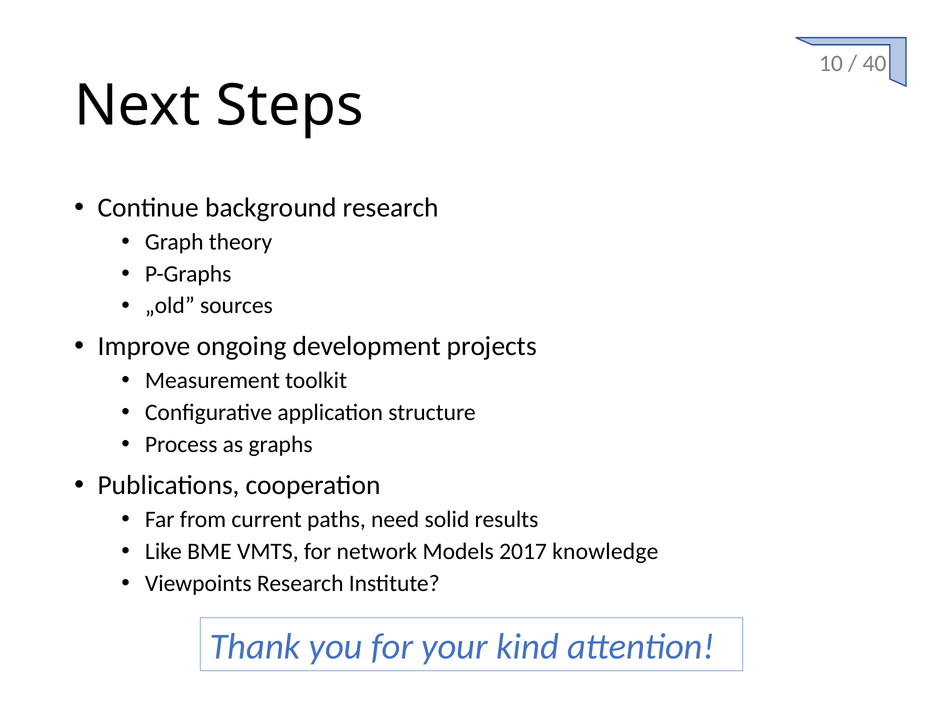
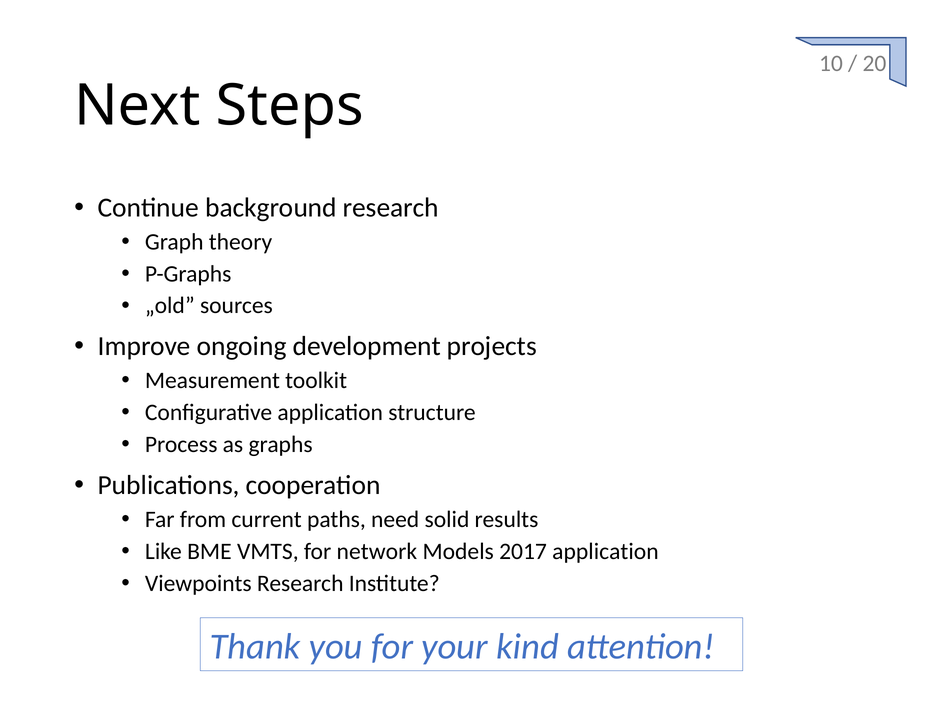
40: 40 -> 20 (874, 63)
2017 knowledge: knowledge -> application (605, 551)
